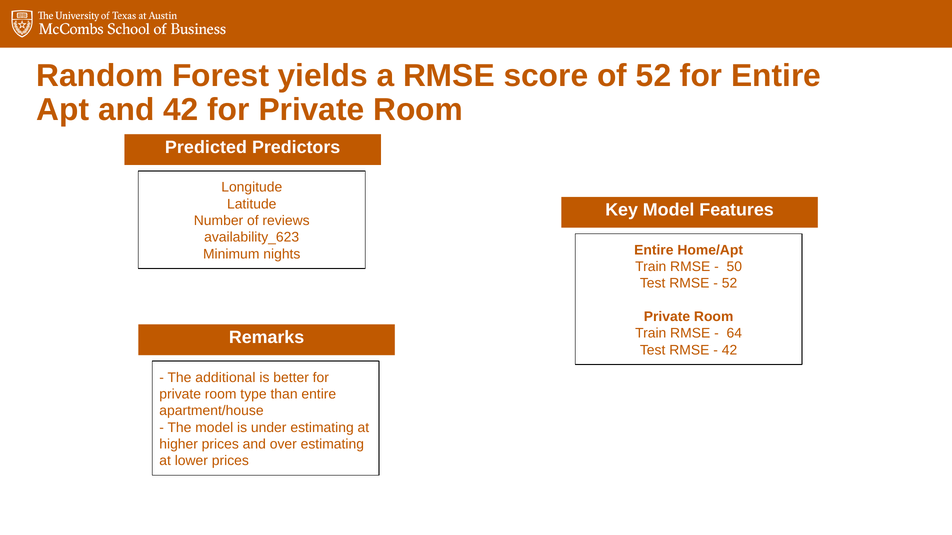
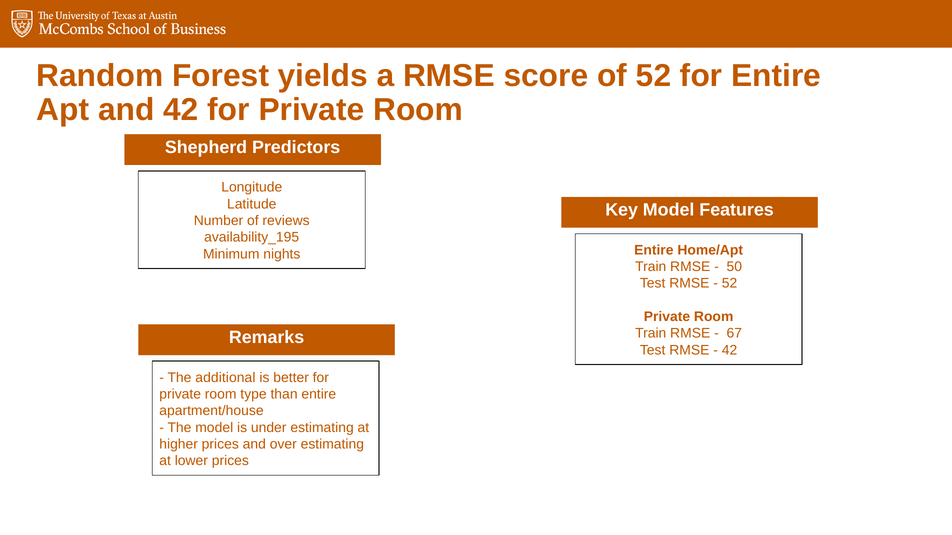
Predicted: Predicted -> Shepherd (206, 147)
availability_623: availability_623 -> availability_195 (252, 238)
64: 64 -> 67 (734, 334)
